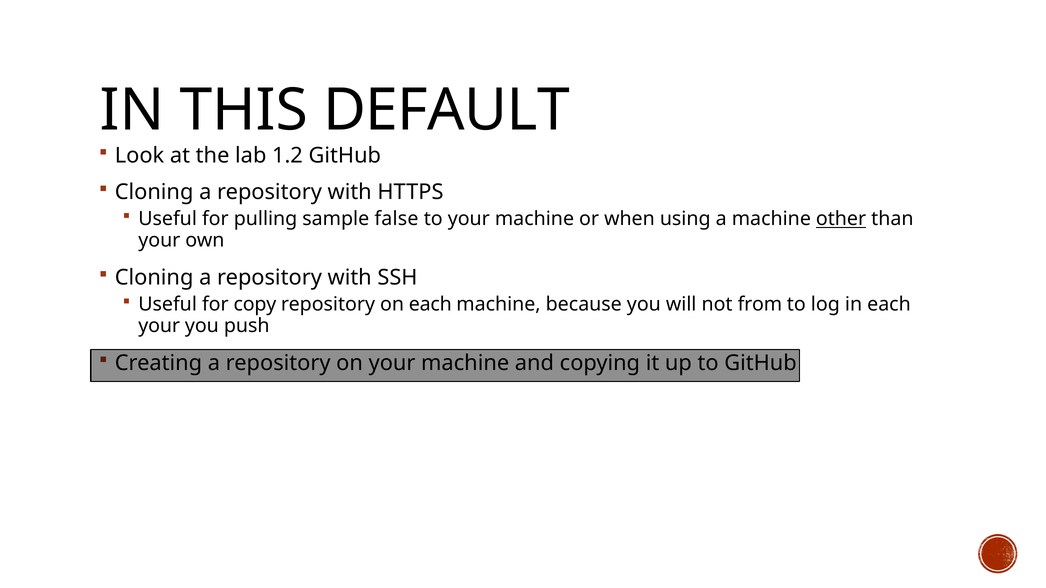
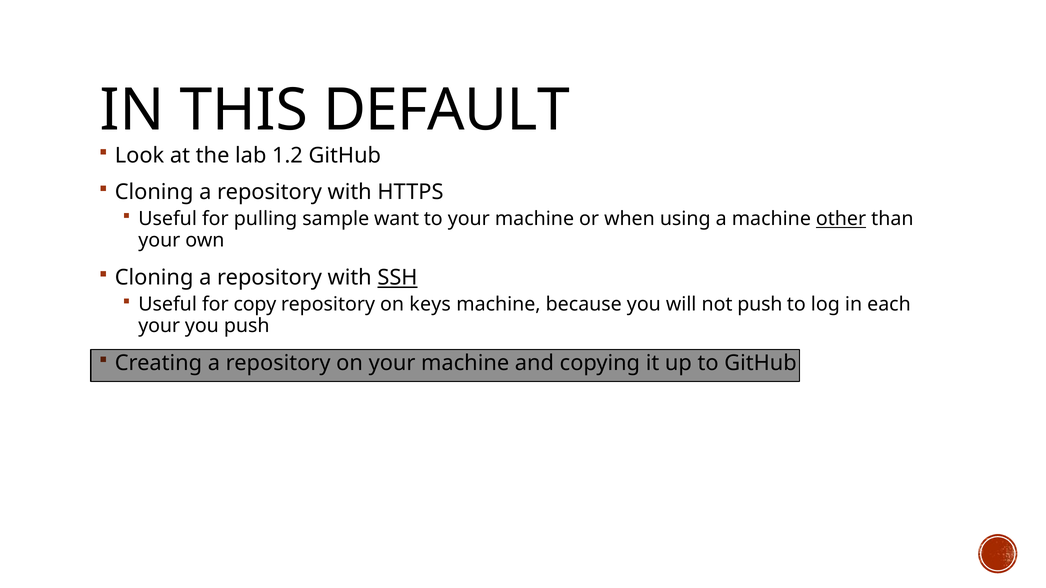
false: false -> want (397, 219)
SSH underline: none -> present (397, 278)
on each: each -> keys (430, 305)
not from: from -> push (760, 305)
